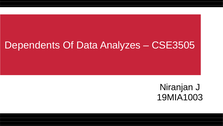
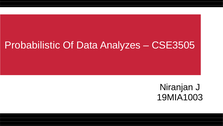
Dependents: Dependents -> Probabilistic (32, 45)
